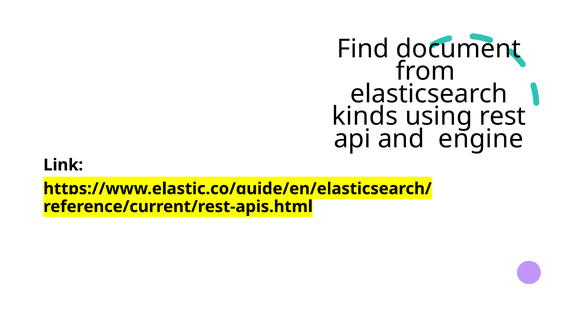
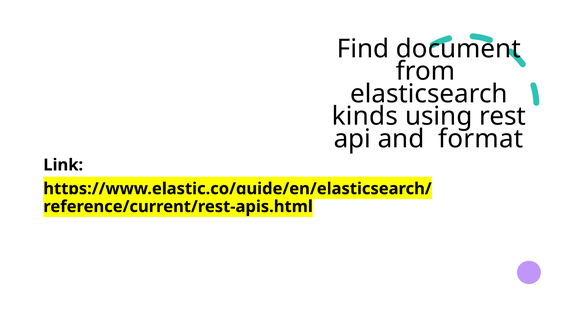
engine: engine -> format (481, 139)
